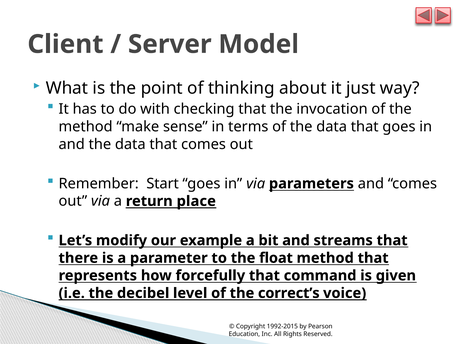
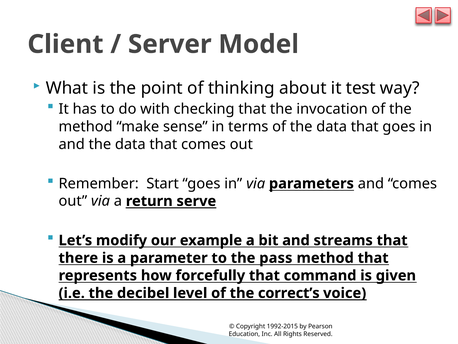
just: just -> test (361, 88)
place: place -> serve (196, 201)
float: float -> pass (276, 258)
